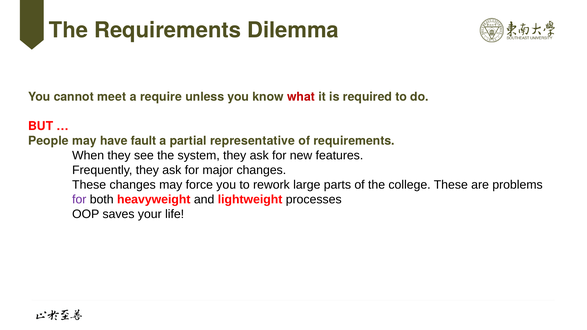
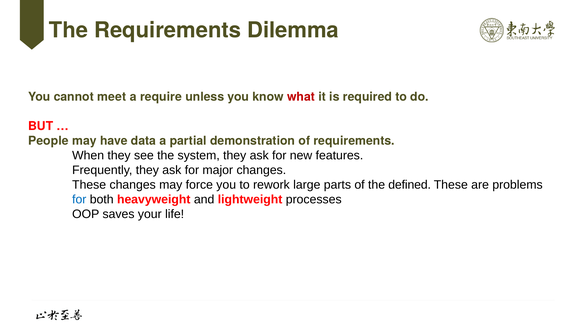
fault: fault -> data (143, 141)
representative: representative -> demonstration (253, 141)
college: college -> defined (410, 185)
for colour: purple -> blue (79, 200)
